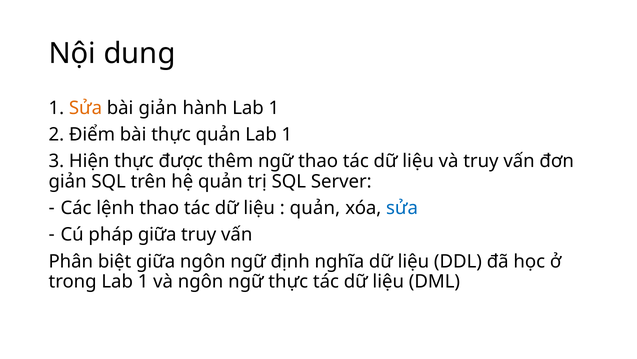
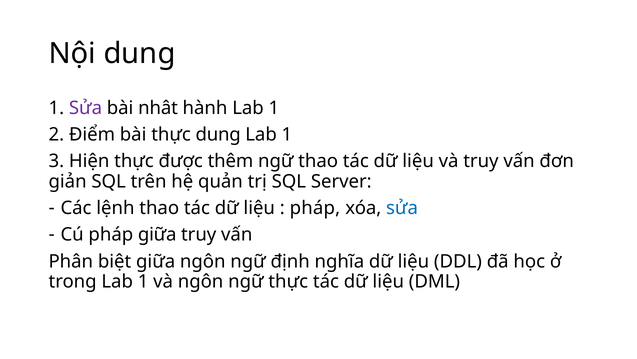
Sửa colour: orange -> purple (85, 108)
bài giản: giản -> nhât (158, 108)
thực quản: quản -> dung (218, 134)
quản: quản -> pháp (315, 208)
